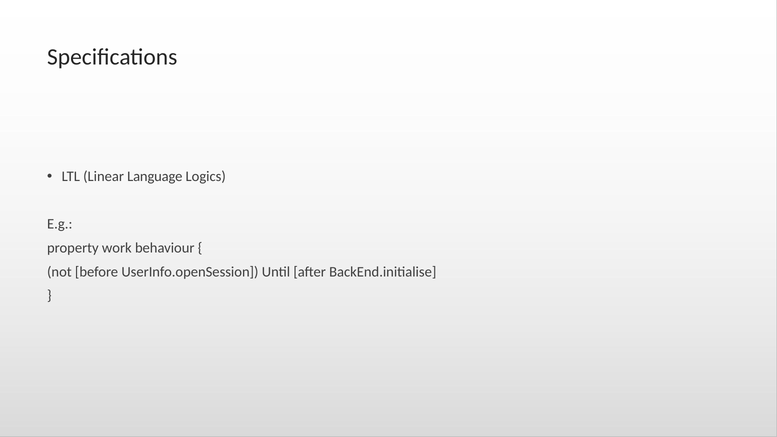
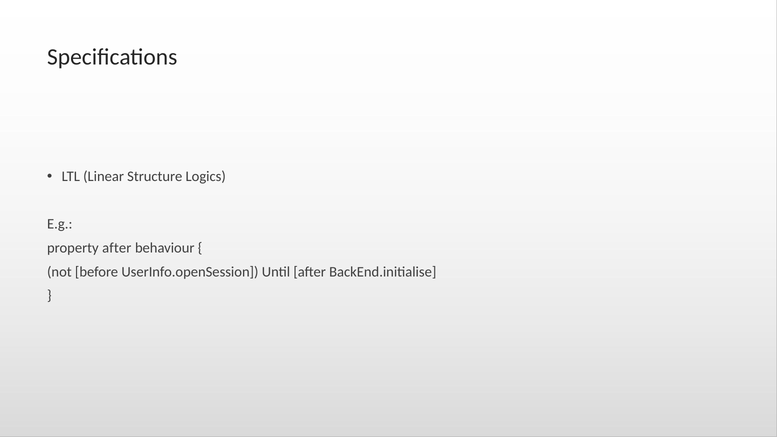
Language: Language -> Structure (155, 176)
property work: work -> after (117, 248)
